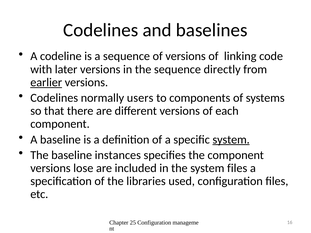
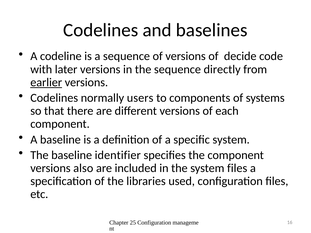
linking: linking -> decide (240, 56)
system underline: present -> none (231, 140)
instances: instances -> identifier (118, 155)
lose: lose -> also (83, 168)
